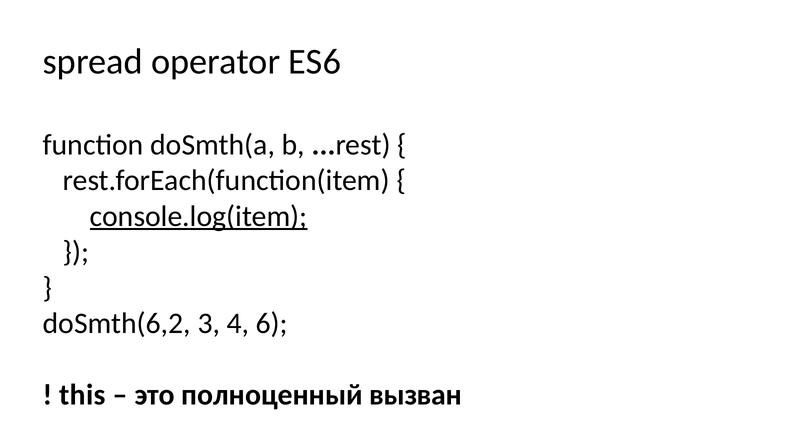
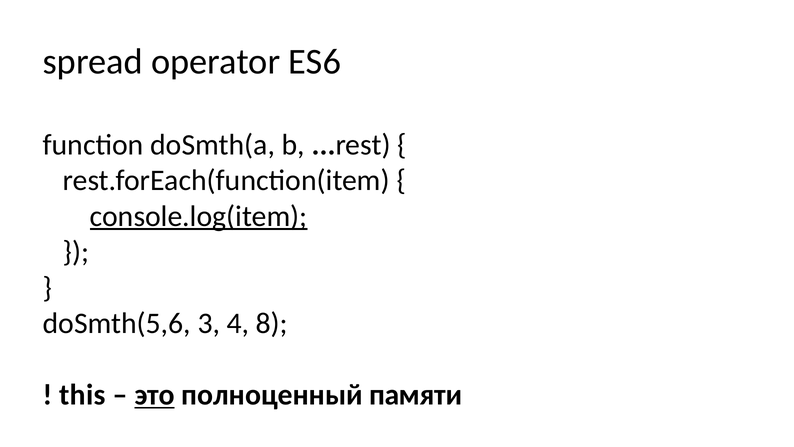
doSmth(6,2: doSmth(6,2 -> doSmth(5,6 (117, 323)
6: 6 -> 8 (272, 323)
это underline: none -> present (155, 395)
вызван: вызван -> памяти (416, 395)
